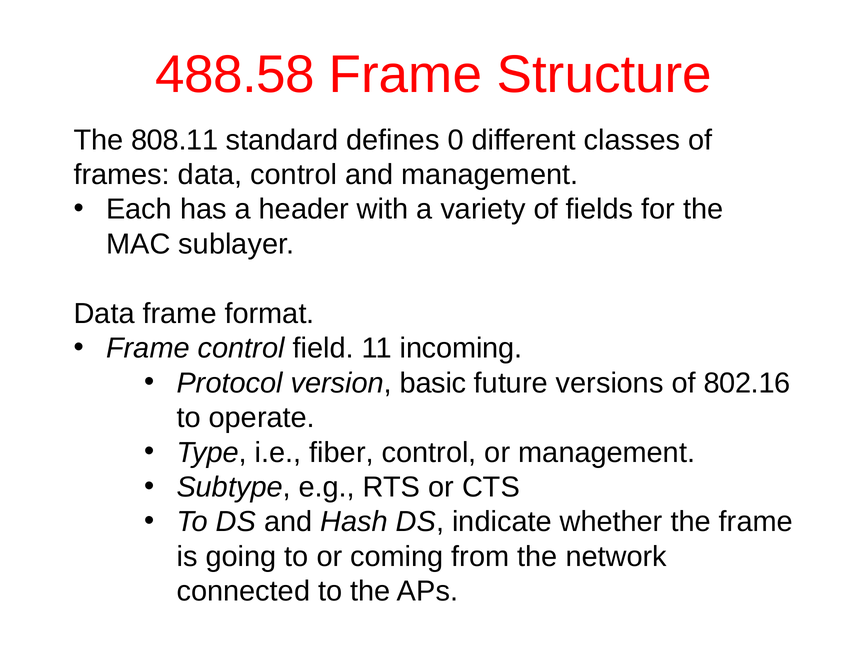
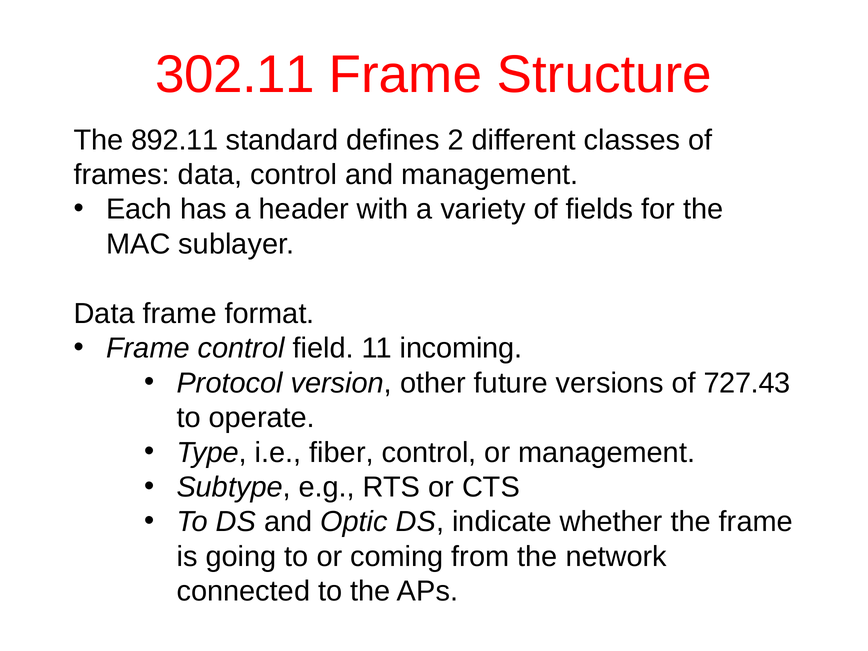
488.58: 488.58 -> 302.11 (235, 75)
808.11: 808.11 -> 892.11 (175, 140)
0: 0 -> 2 (456, 140)
basic: basic -> other (433, 383)
802.16: 802.16 -> 727.43 (747, 383)
Hash: Hash -> Optic (354, 522)
